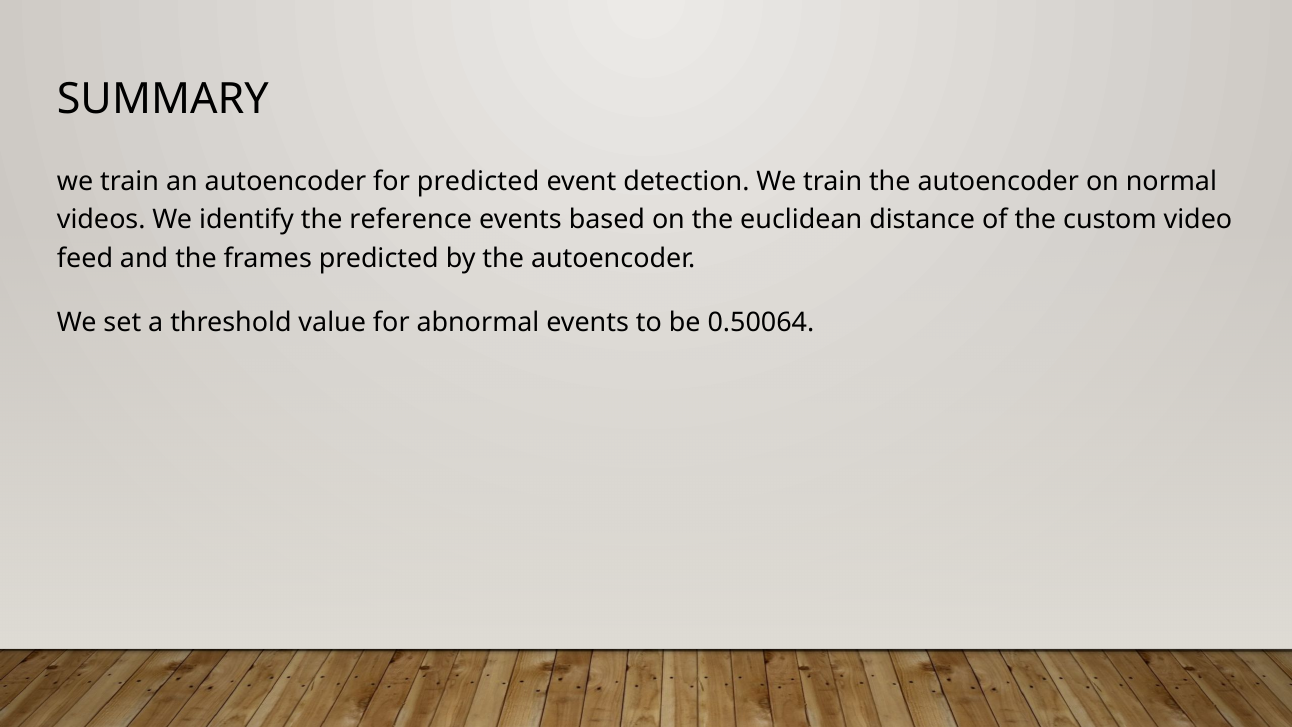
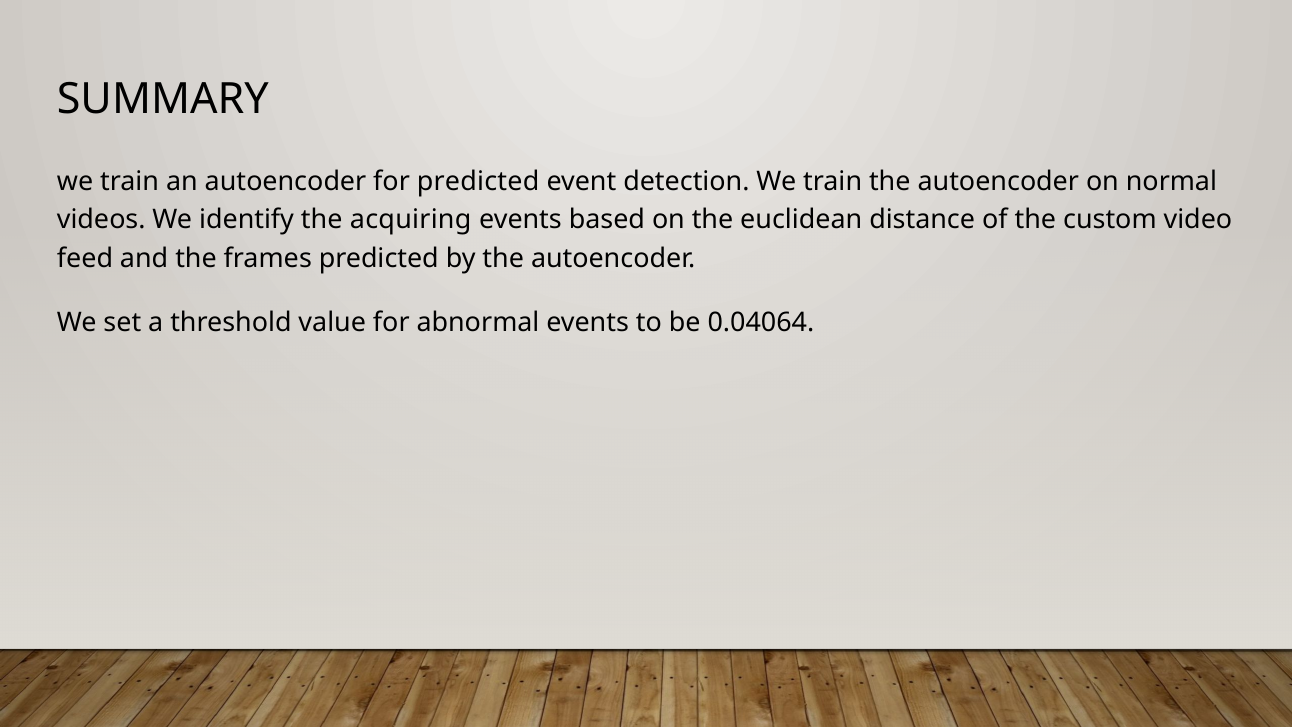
reference: reference -> acquiring (411, 220)
0.50064: 0.50064 -> 0.04064 (761, 323)
